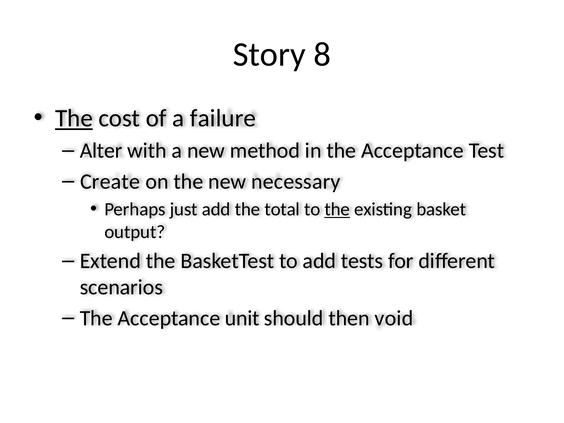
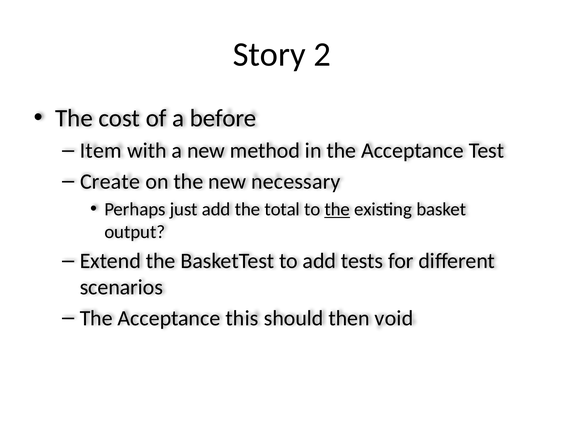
8: 8 -> 2 (322, 55)
The underline: present -> none (74, 118)
failure: failure -> before (223, 118)
Alter: Alter -> Item (101, 151)
unit: unit -> this (242, 318)
